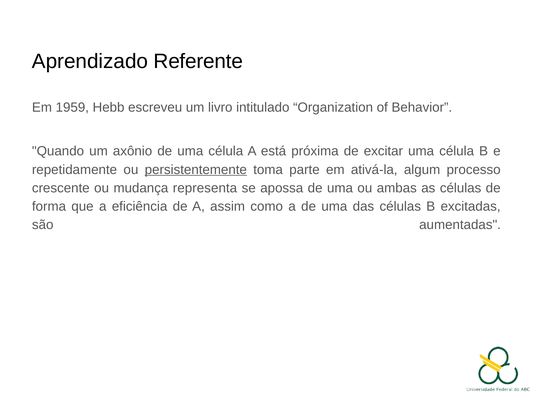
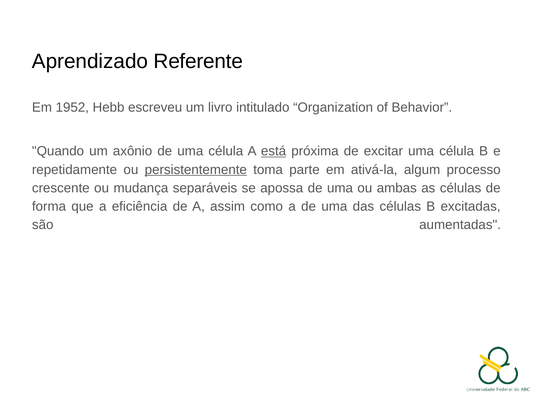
1959: 1959 -> 1952 (72, 107)
está underline: none -> present (274, 151)
representa: representa -> separáveis (205, 188)
